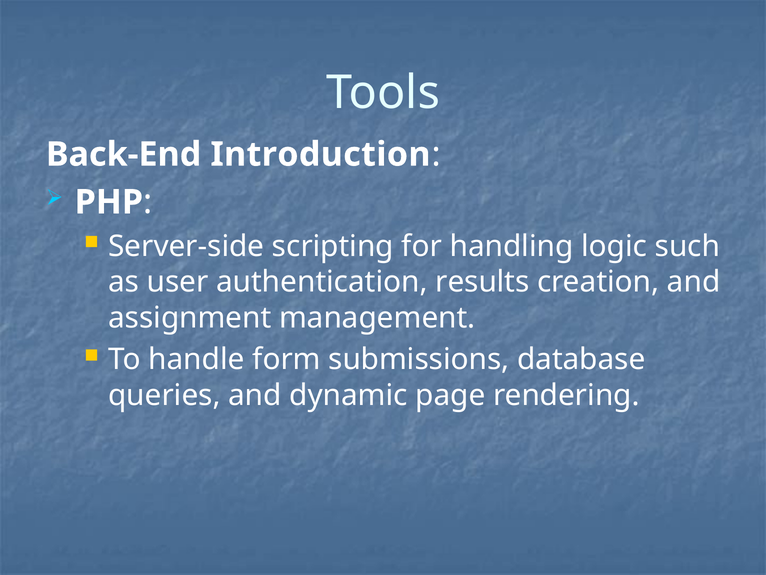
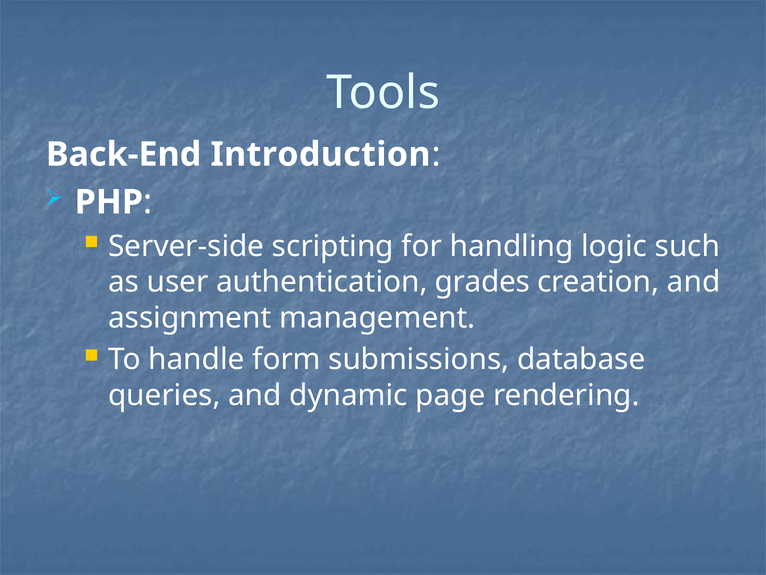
results: results -> grades (482, 282)
